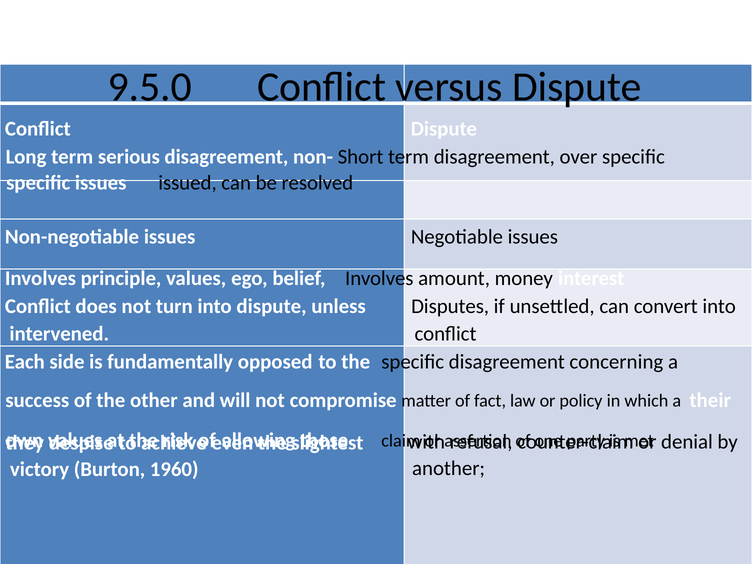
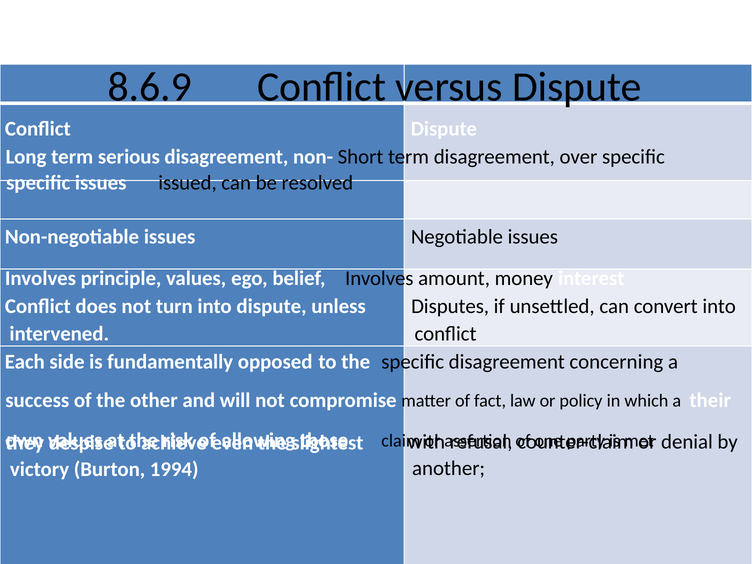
9.5.0: 9.5.0 -> 8.6.9 (150, 87)
1960: 1960 -> 1994 (174, 469)
